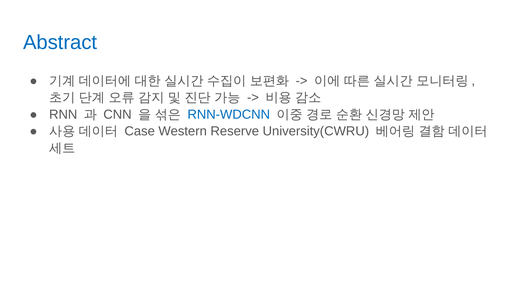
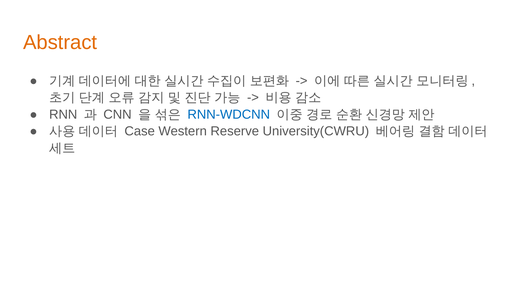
Abstract colour: blue -> orange (60, 42)
